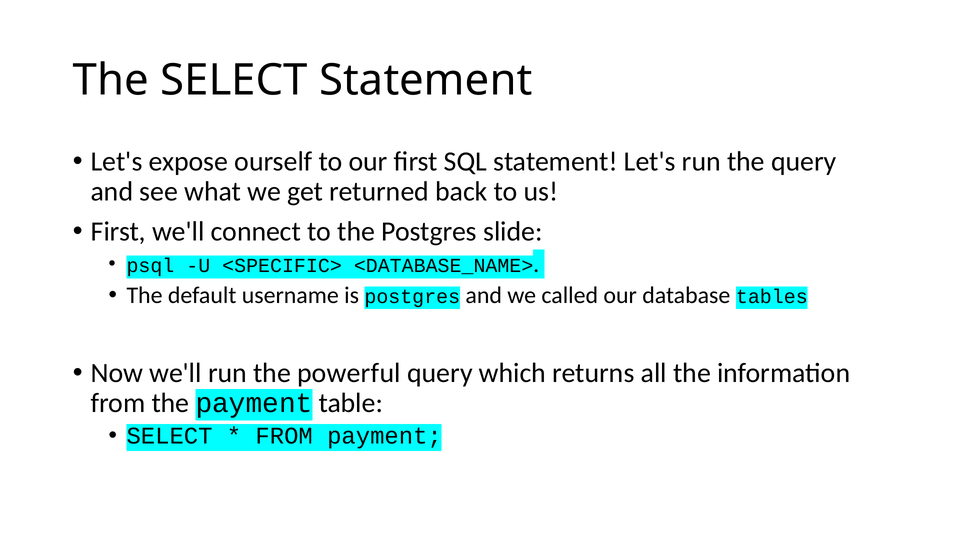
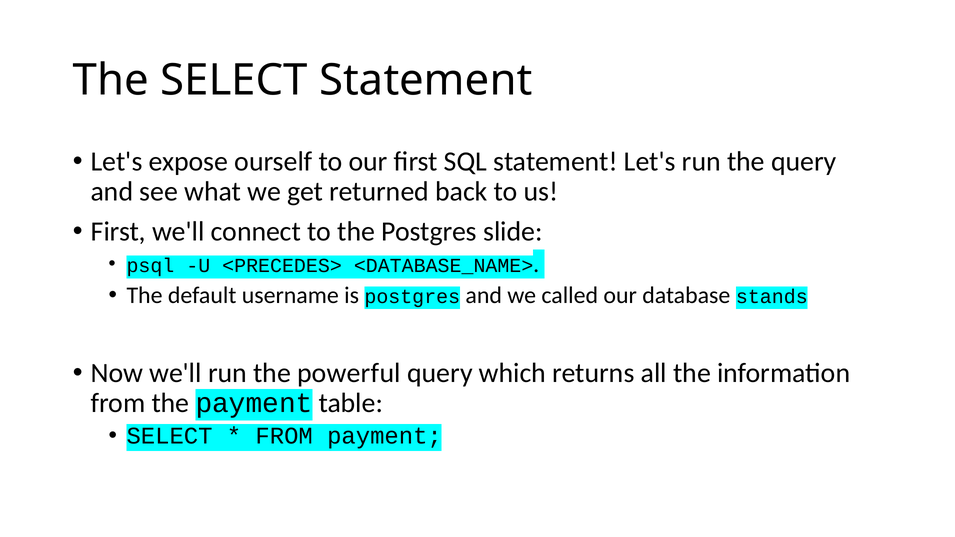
<SPECIFIC>: <SPECIFIC> -> <PRECEDES> (282, 266)
tables: tables -> stands (772, 297)
